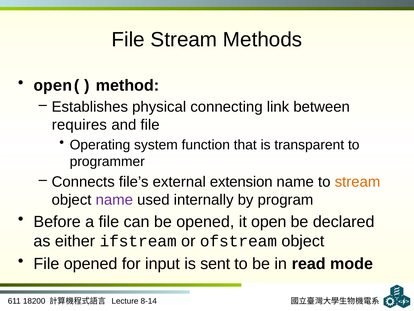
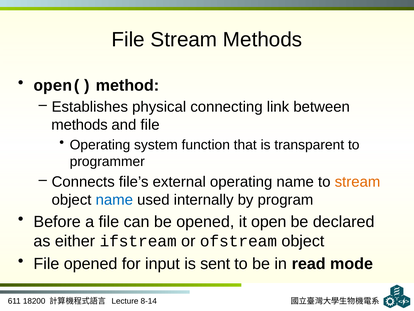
requires: requires -> methods (79, 125)
external extension: extension -> operating (241, 182)
name colour: purple -> blue (114, 199)
